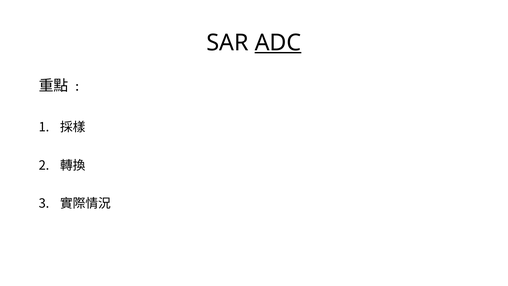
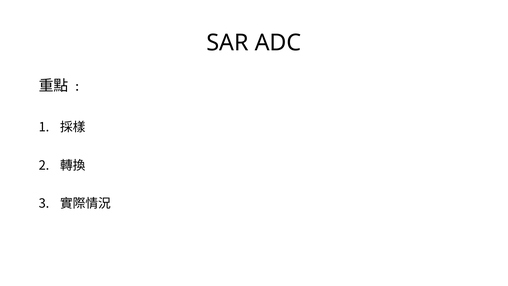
ADC underline: present -> none (278, 43)
